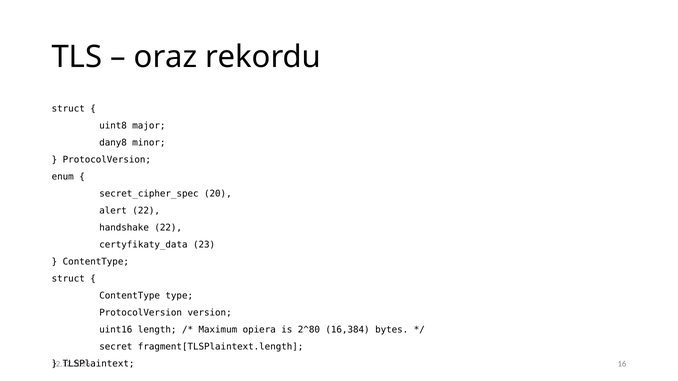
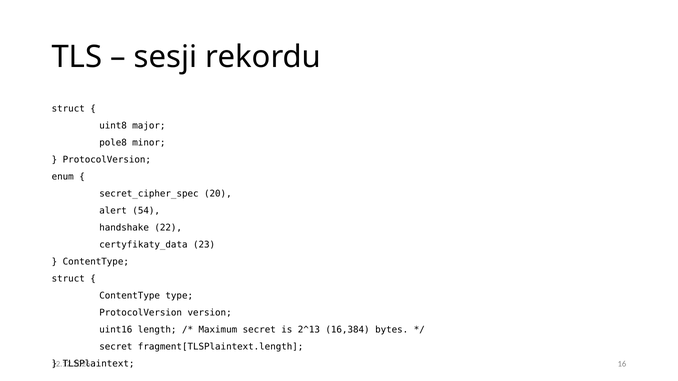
oraz: oraz -> sesji (166, 57)
dany8: dany8 -> pole8 (113, 143)
alert 22: 22 -> 54 (146, 211)
Maximum opiera: opiera -> secret (259, 330)
2^80: 2^80 -> 2^13 (309, 330)
